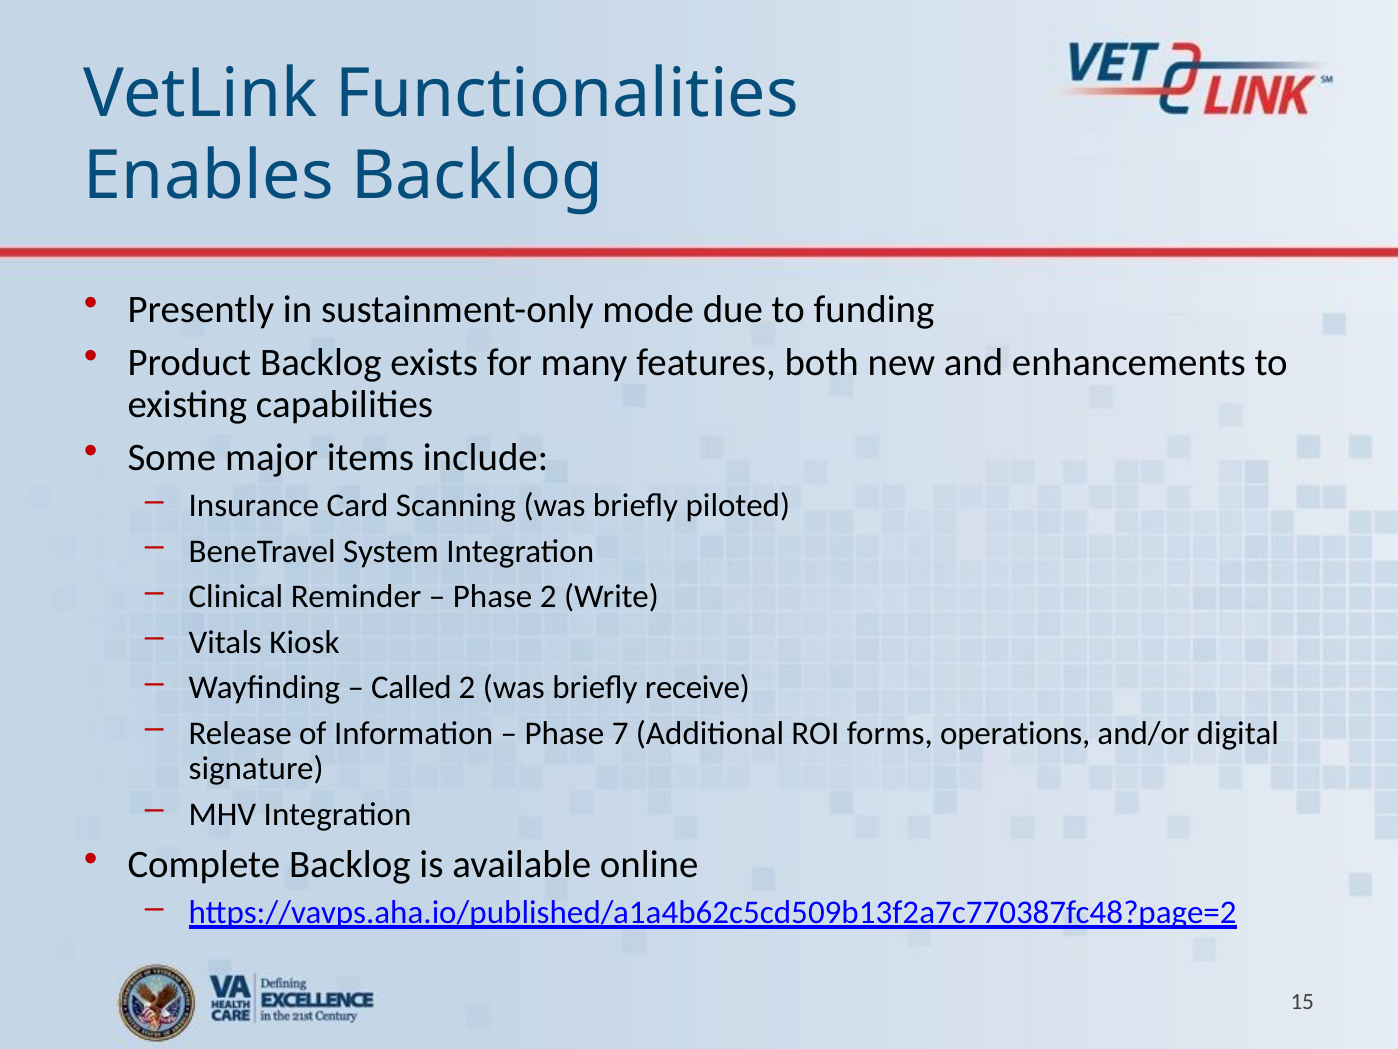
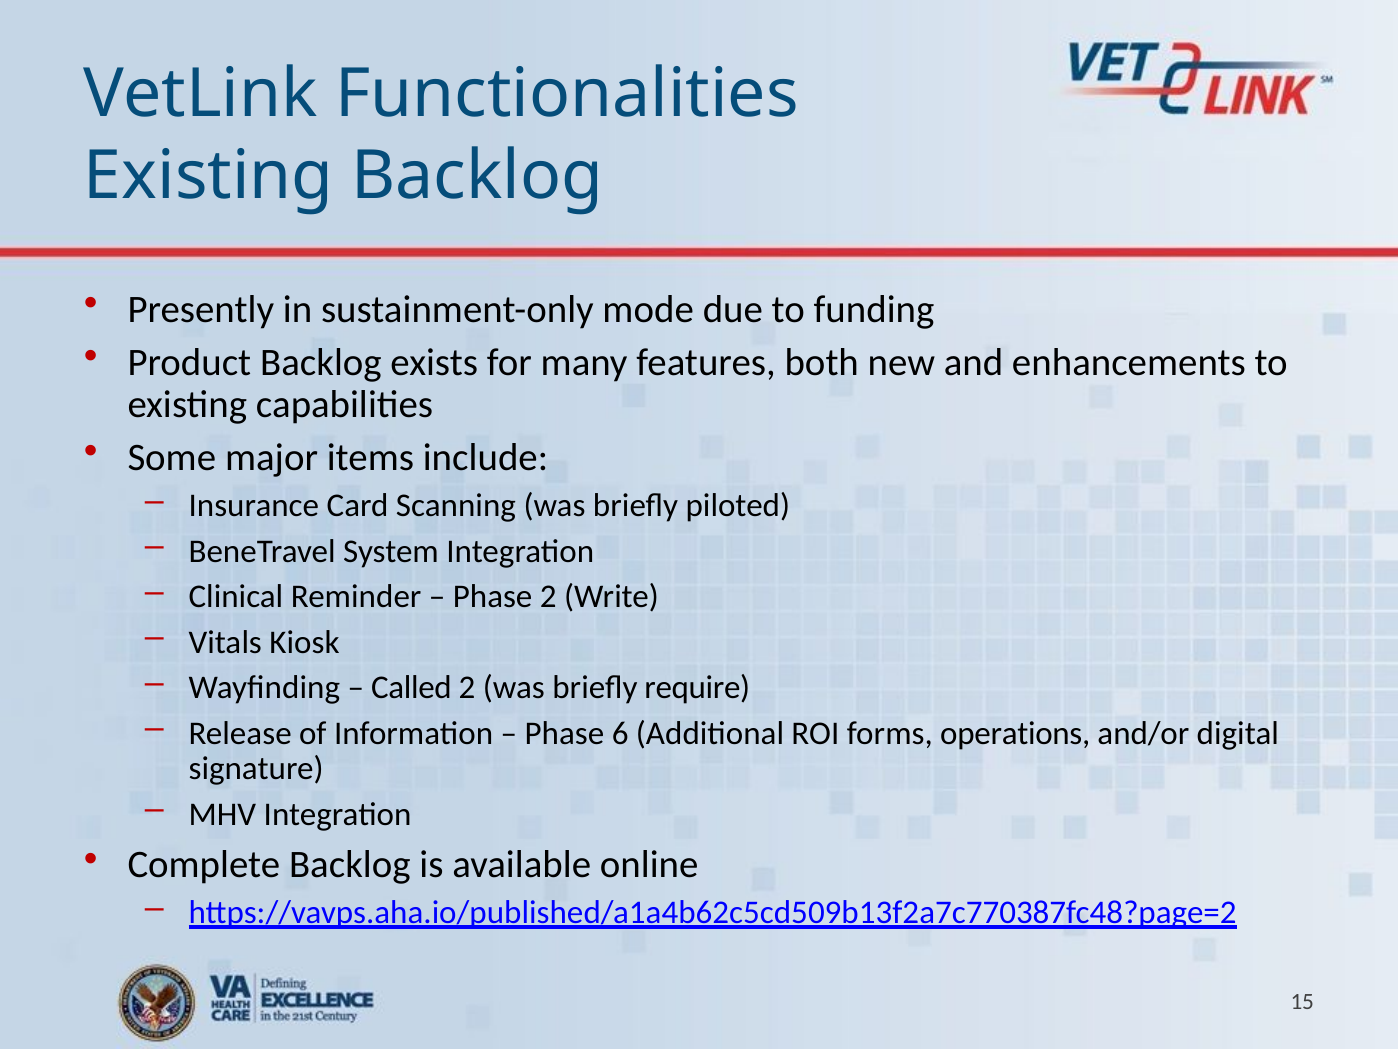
Enables: Enables -> Existing (209, 176)
receive: receive -> require (697, 687)
7: 7 -> 6 (620, 733)
